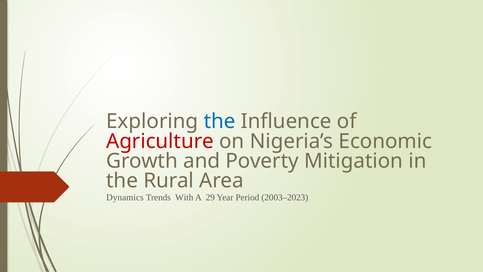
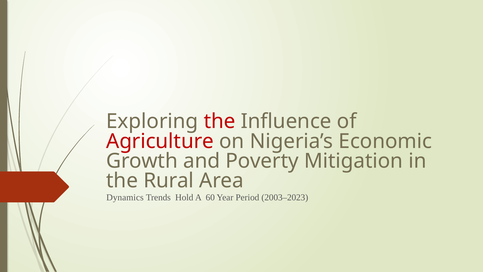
the colour: blue -> red (220, 121)
With: With -> Hold (184, 197)
29: 29 -> 60 (210, 197)
